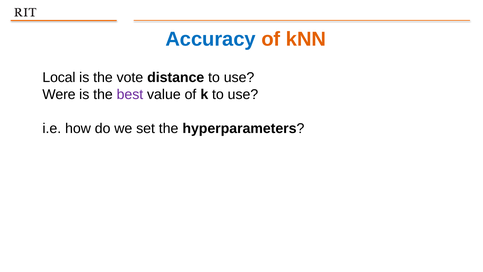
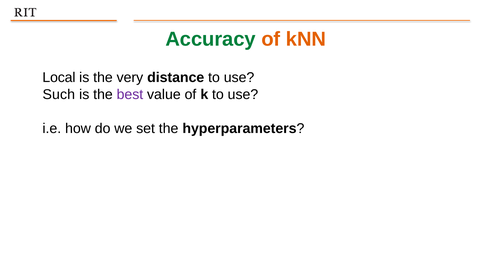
Accuracy colour: blue -> green (211, 39)
vote: vote -> very (130, 77)
Were: Were -> Such (59, 94)
